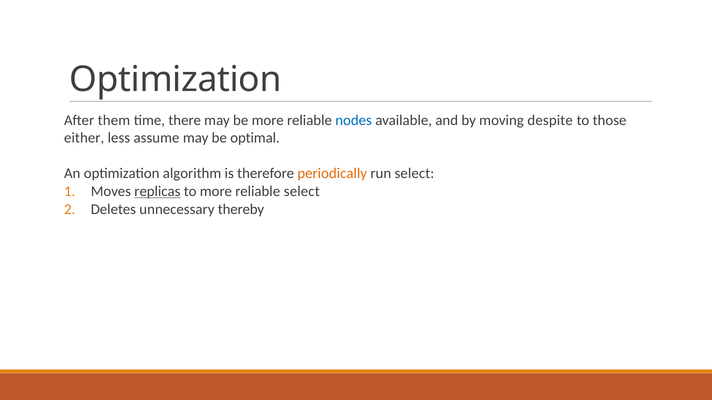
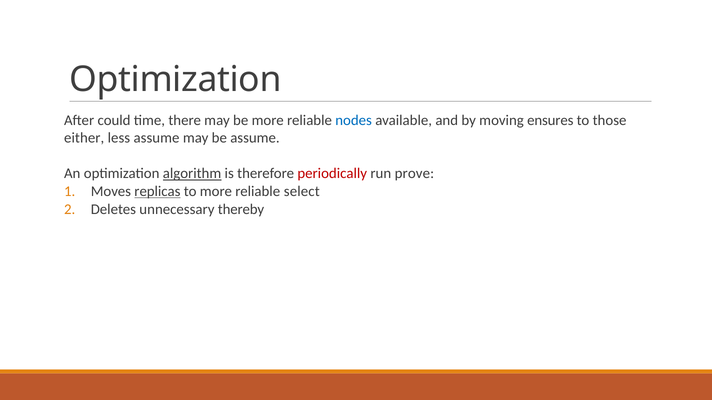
them: them -> could (114, 120)
despite: despite -> ensures (550, 120)
be optimal: optimal -> assume (255, 138)
algorithm underline: none -> present (192, 174)
periodically colour: orange -> red (332, 174)
run select: select -> prove (414, 174)
